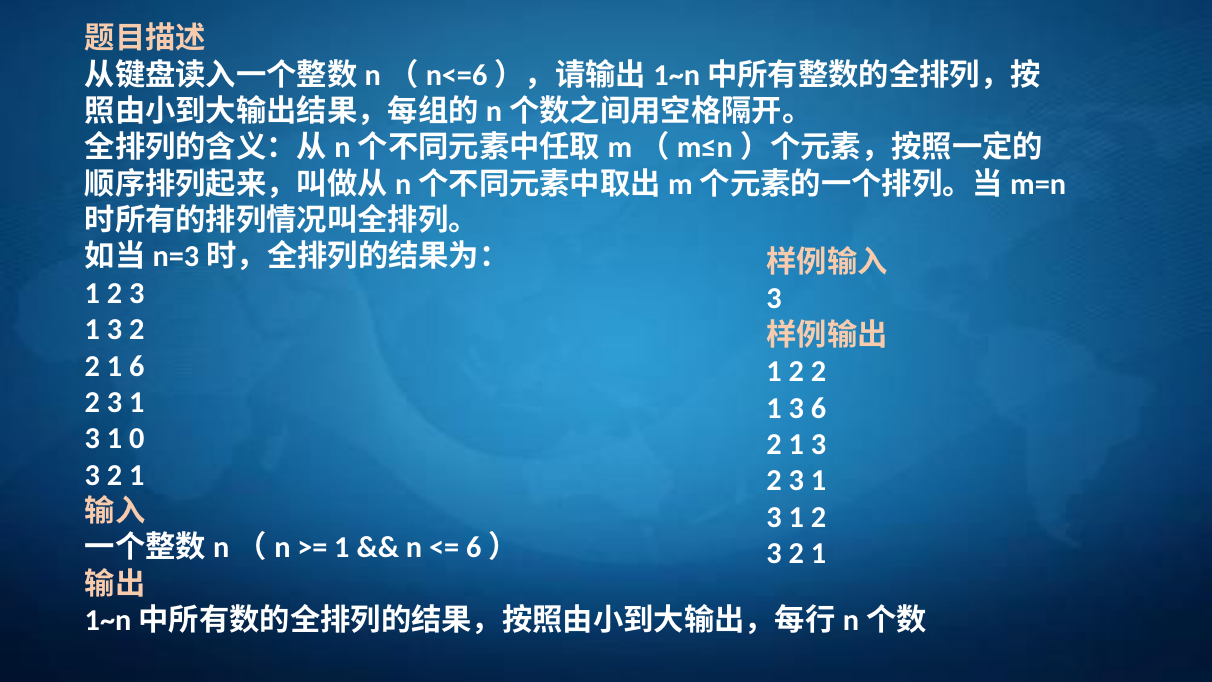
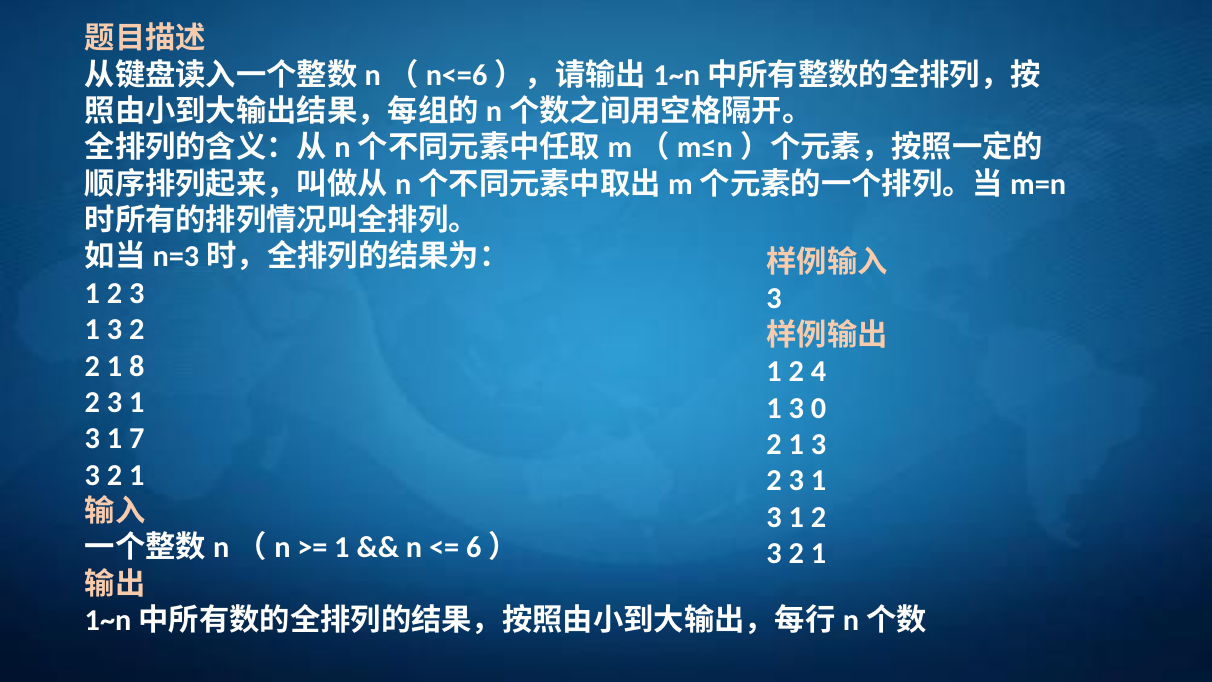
1 6: 6 -> 8 (137, 366)
1 2 2: 2 -> 4 (818, 372)
3 6: 6 -> 0 (818, 408)
0: 0 -> 7 (137, 439)
